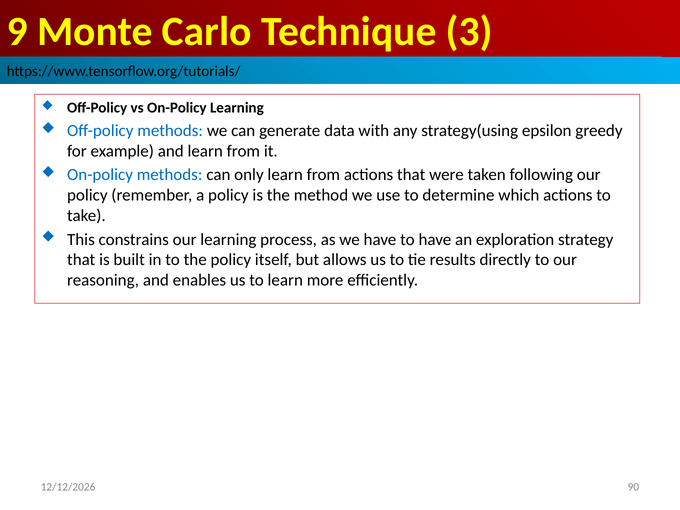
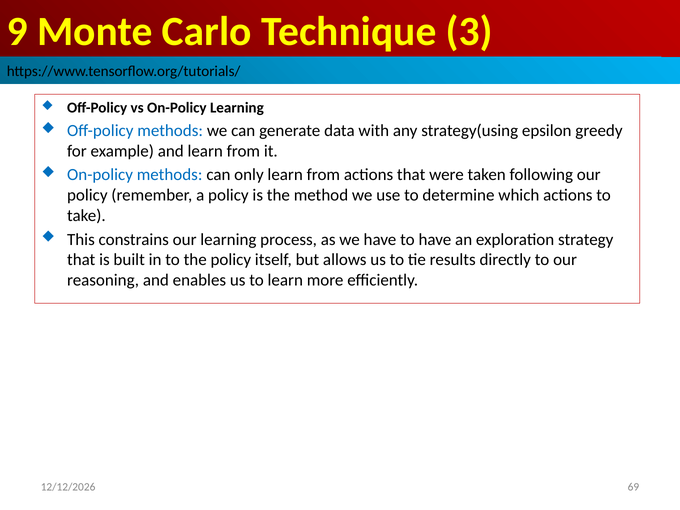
90: 90 -> 69 (633, 487)
